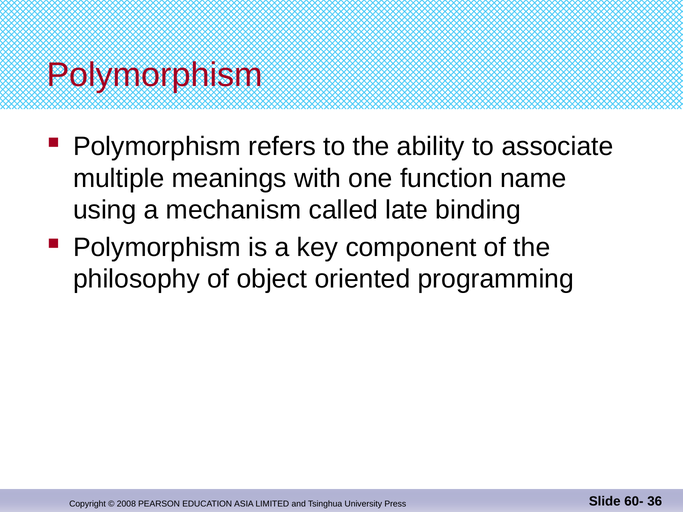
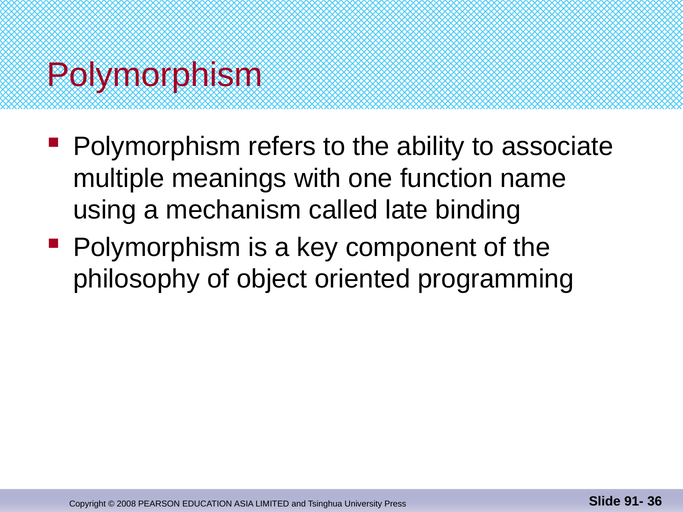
60-: 60- -> 91- (634, 502)
